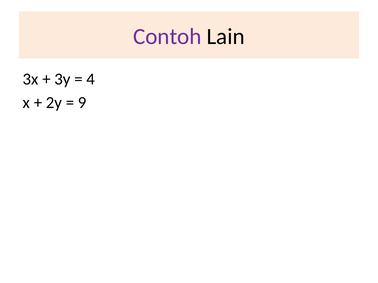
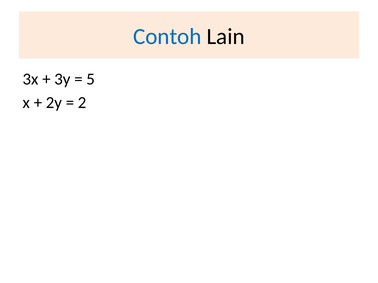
Contoh colour: purple -> blue (167, 37)
4: 4 -> 5 (91, 79)
9: 9 -> 2 (82, 103)
